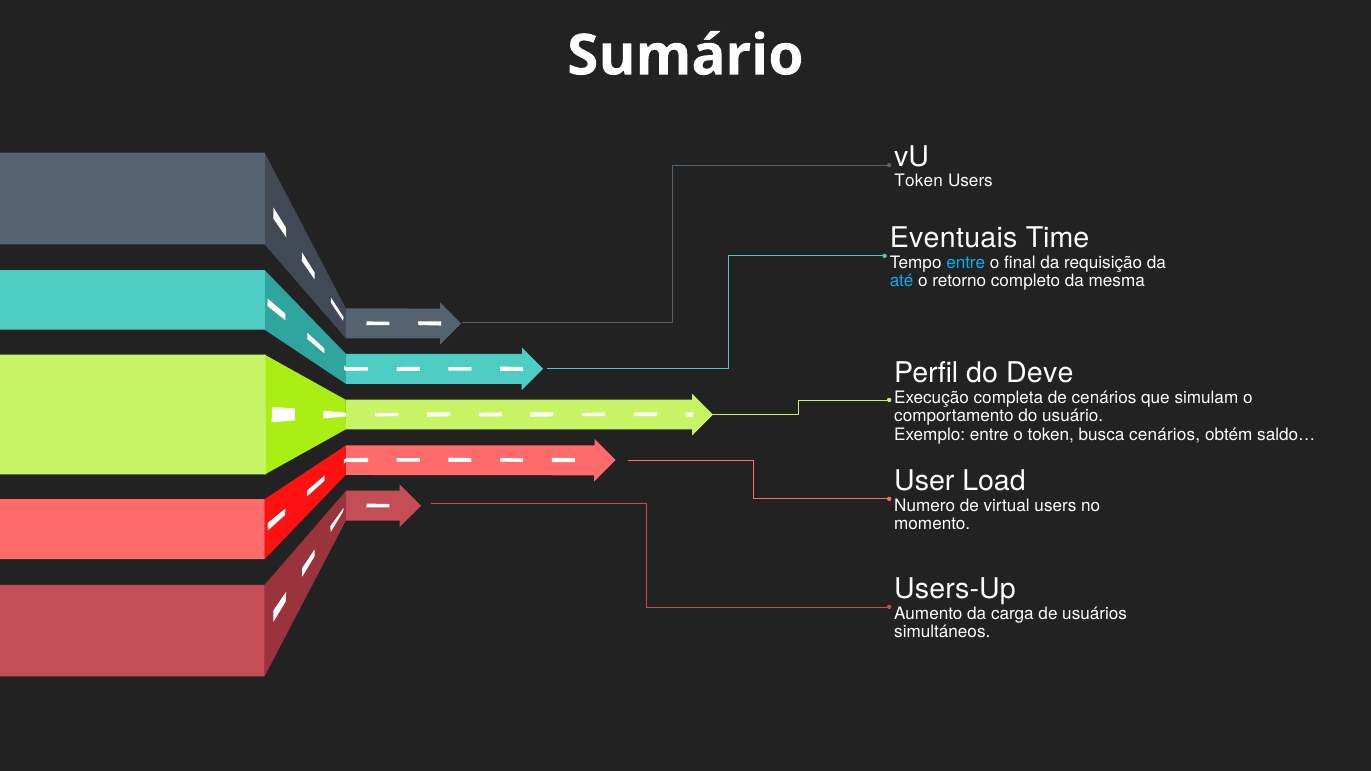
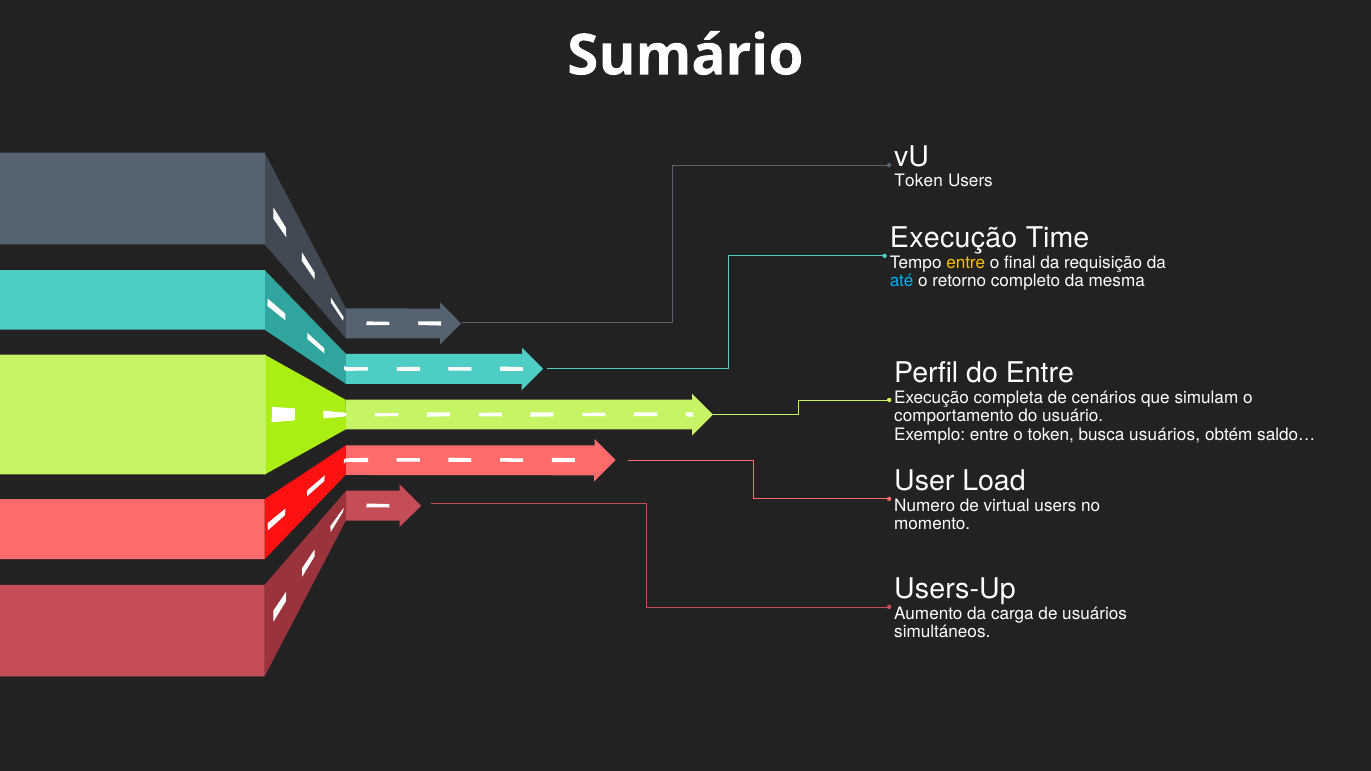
Eventuais: Eventuais -> Execução (954, 238)
entre colour: light blue -> yellow (966, 263)
do Deve: Deve -> Entre (1040, 373)
busca cenários: cenários -> usuários (1165, 434)
